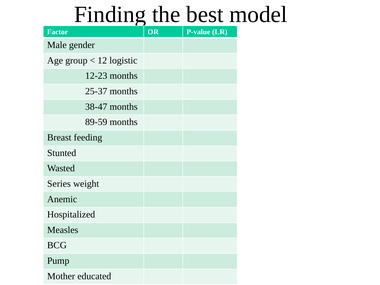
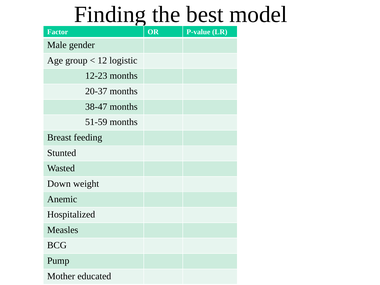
25-37: 25-37 -> 20-37 (96, 91)
89-59: 89-59 -> 51-59 (96, 122)
Series: Series -> Down (59, 184)
